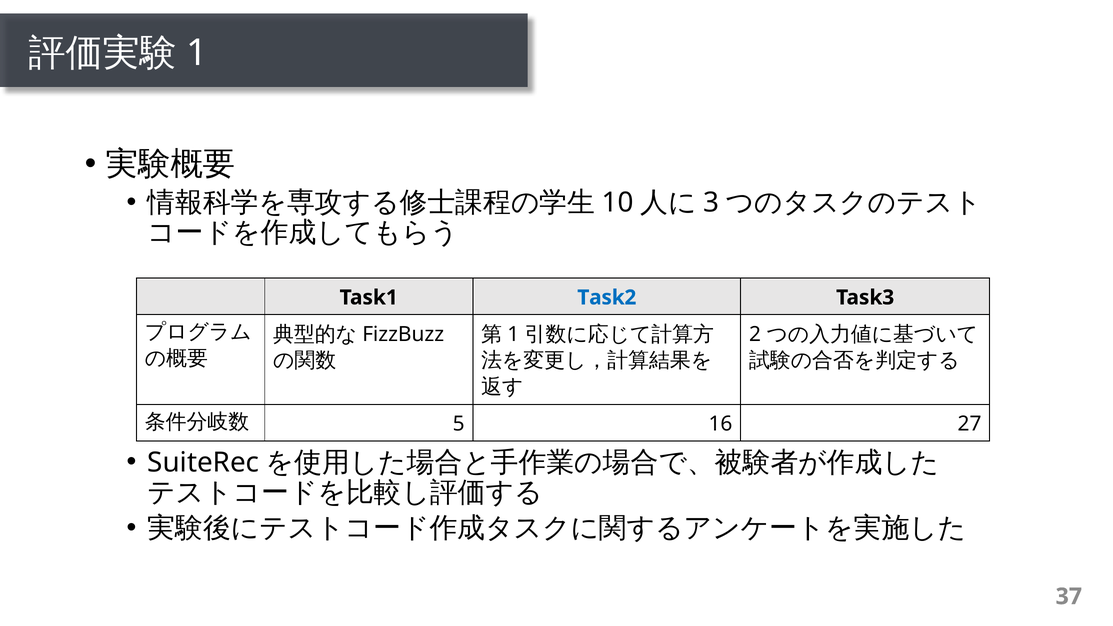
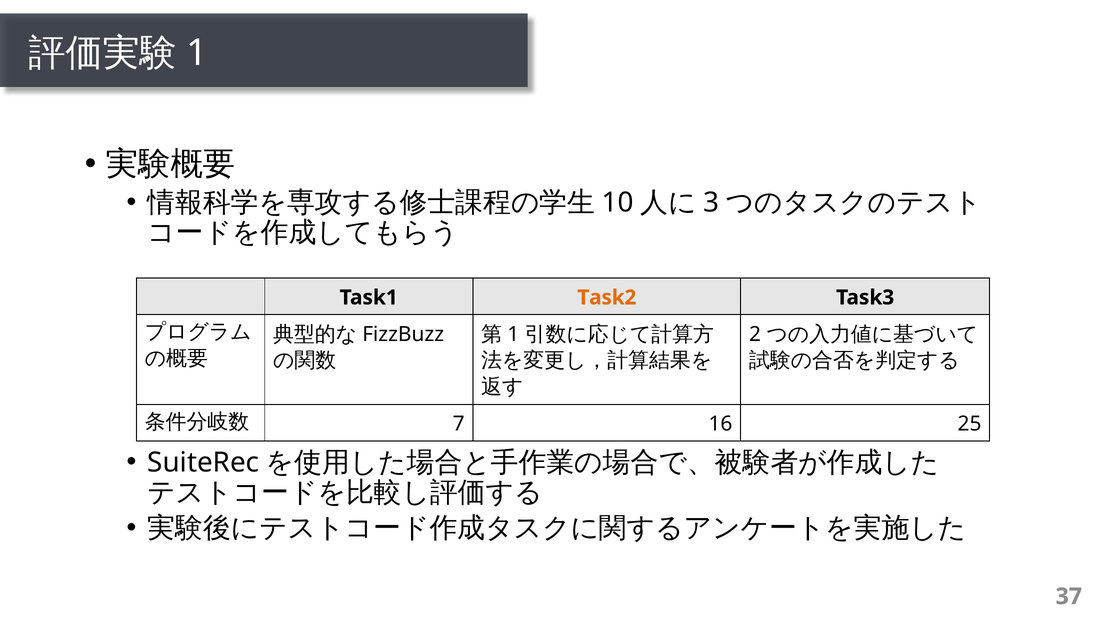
Task2 colour: blue -> orange (607, 298)
5: 5 -> 7 (459, 424)
27: 27 -> 25 (970, 424)
